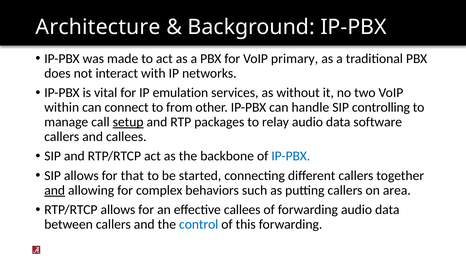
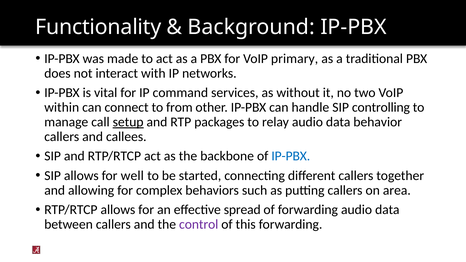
Architecture: Architecture -> Functionality (98, 27)
emulation: emulation -> command (180, 93)
software: software -> behavior (378, 122)
that: that -> well (132, 176)
and underline: present -> none (55, 190)
effective callees: callees -> spread (242, 210)
control colour: blue -> purple (199, 225)
